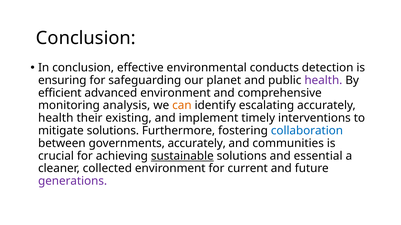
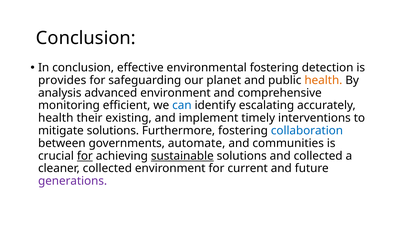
environmental conducts: conducts -> fostering (274, 68)
ensuring: ensuring -> provides (62, 80)
health colour: purple -> orange (323, 80)
efficient: efficient -> analysis (60, 93)
analysis: analysis -> efficient (127, 106)
can colour: orange -> blue (182, 106)
governments accurately: accurately -> automate (197, 144)
for underline: none -> present (85, 156)
and essential: essential -> collected (318, 156)
